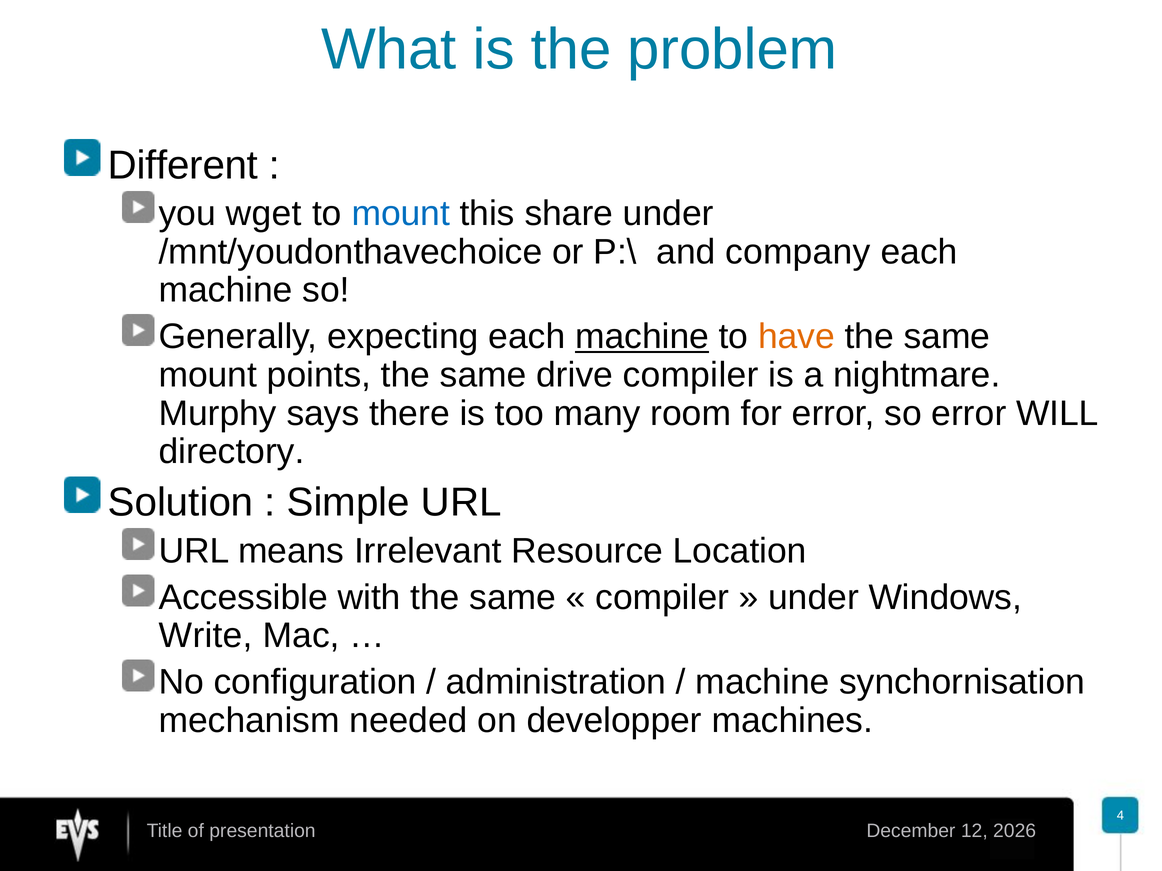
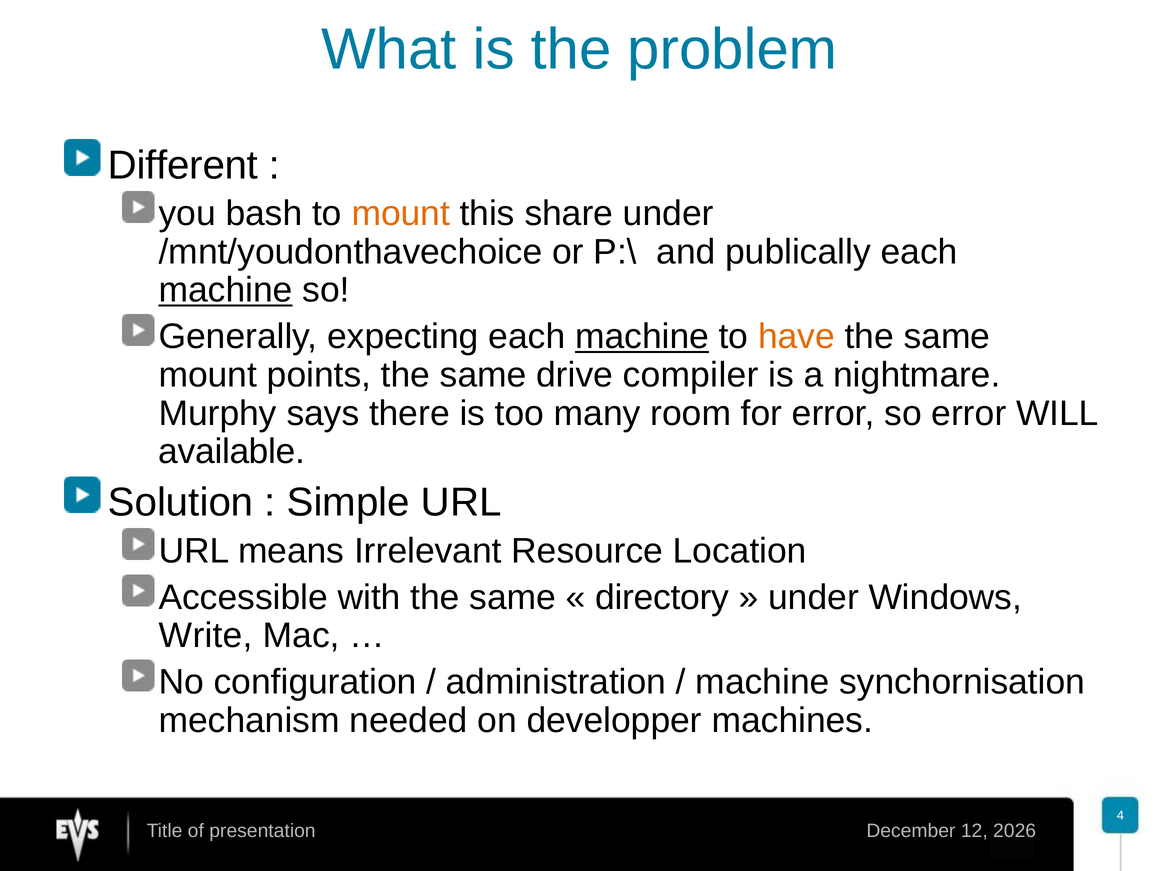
wget: wget -> bash (264, 214)
mount colour: blue -> orange (401, 214)
company: company -> publically (798, 252)
machine underline: none -> present (226, 290)
directory: directory -> available (232, 452)
compiler: compiler -> directory (662, 598)
